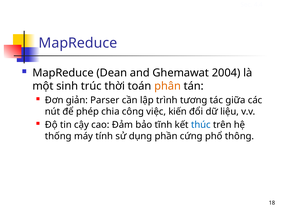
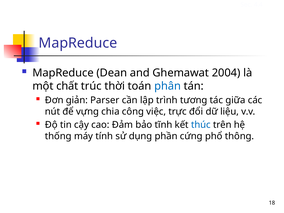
sinh: sinh -> chất (67, 86)
phân colour: orange -> blue (168, 86)
phép: phép -> vựng (88, 112)
kiến: kiến -> trực (178, 112)
